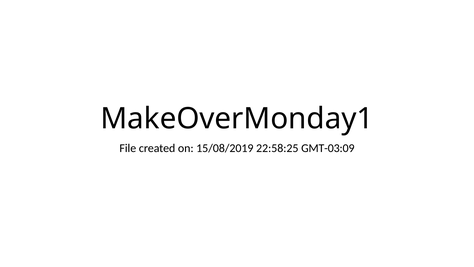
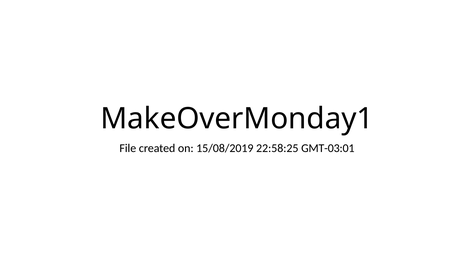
GMT-03:09: GMT-03:09 -> GMT-03:01 (328, 148)
